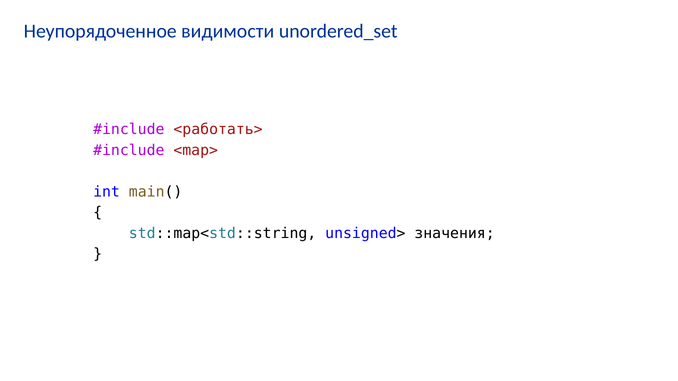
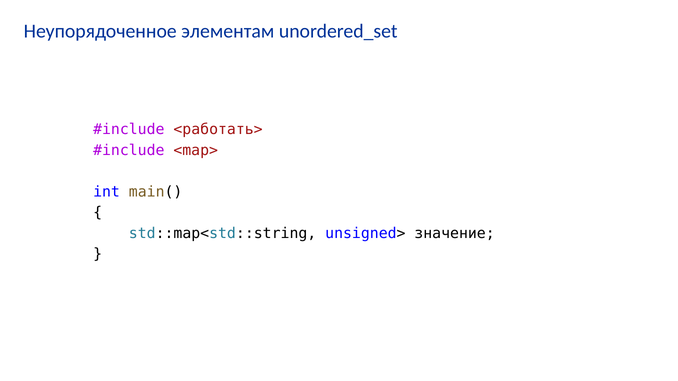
видимости: видимости -> элементам (228, 31)
значения: значения -> значение (455, 233)
